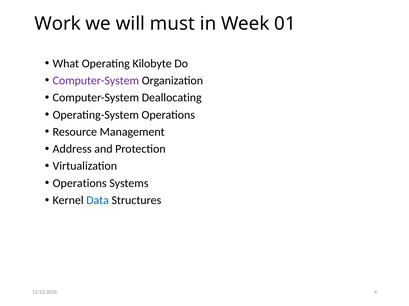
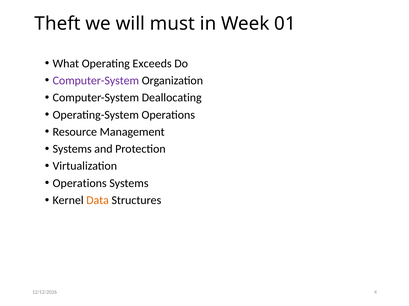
Work: Work -> Theft (58, 24)
Kilobyte: Kilobyte -> Exceeds (152, 64)
Address: Address -> Systems (72, 149)
Data colour: blue -> orange (98, 201)
